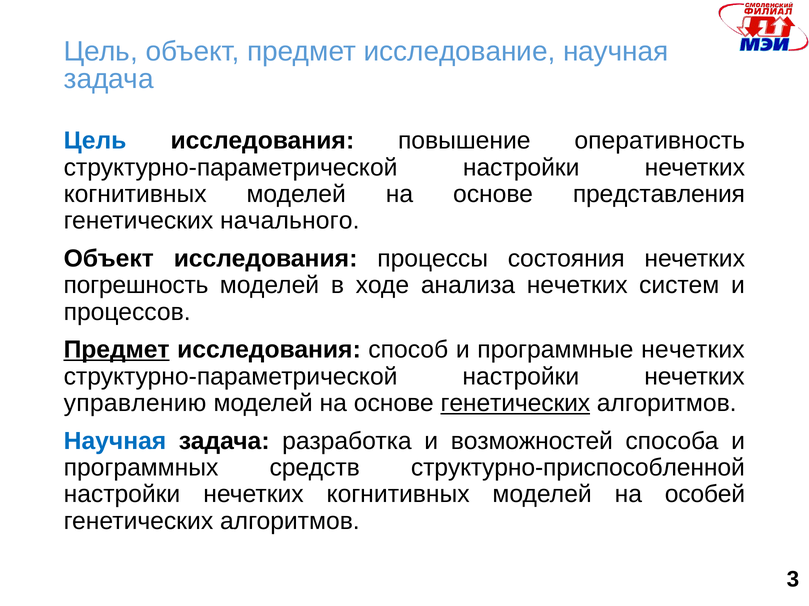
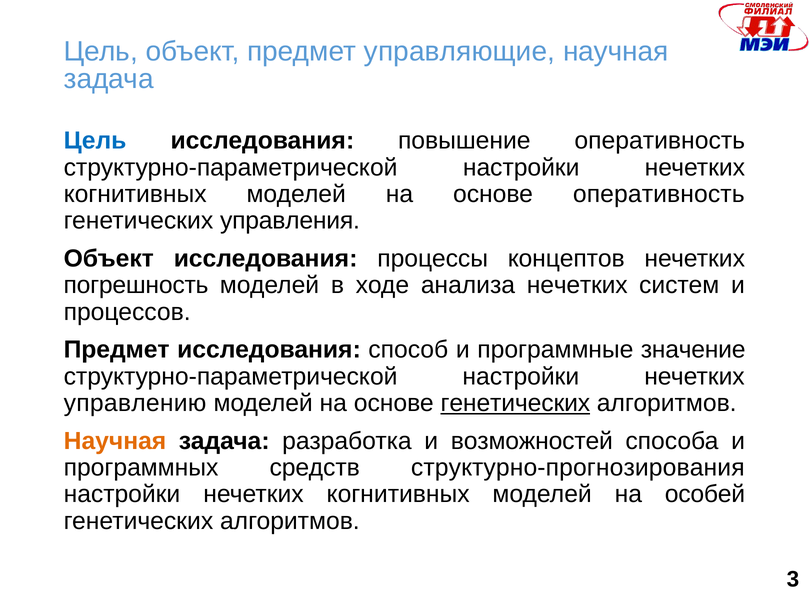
исследование: исследование -> управляющие (460, 52)
основе представления: представления -> оперативность (659, 194)
начального: начального -> управления (290, 221)
состояния: состояния -> концептов (566, 259)
Предмет underline: present -> none (117, 350)
программные нечетких: нечетких -> значение (693, 350)
Научная colour: blue -> orange (115, 442)
структурно-приспособленной: структурно-приспособленной -> структурно-прогнозирования (578, 468)
